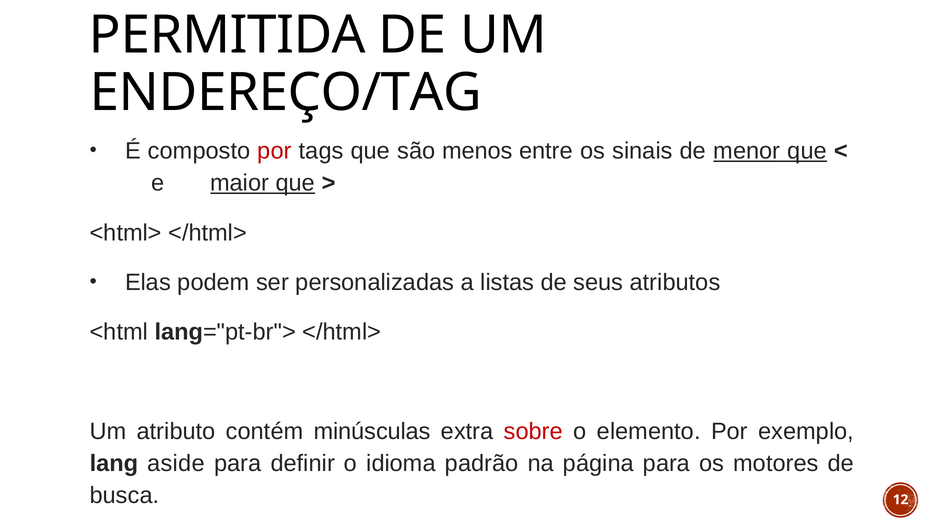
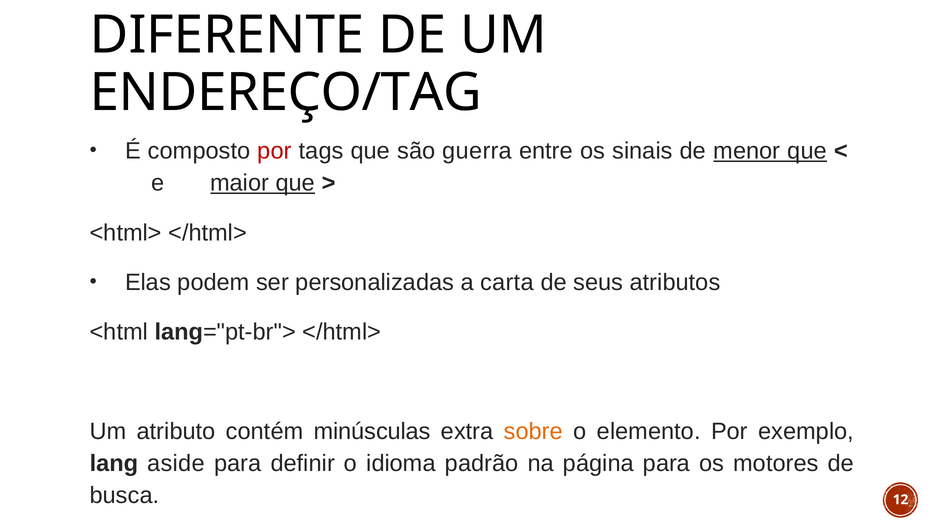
PERMITIDA: PERMITIDA -> DIFERENTE (227, 35)
menos: menos -> guerra (477, 151)
listas: listas -> carta (507, 282)
sobre colour: red -> orange (533, 432)
